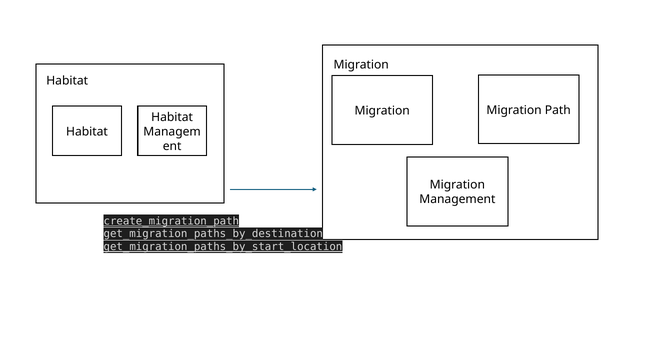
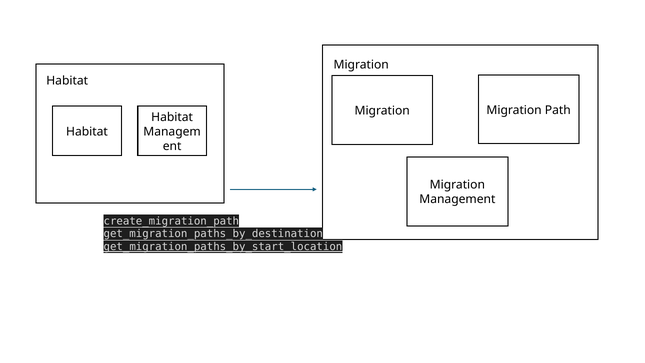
create_migration_path underline: present -> none (171, 221)
